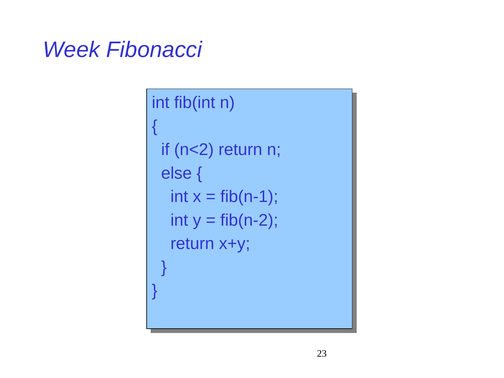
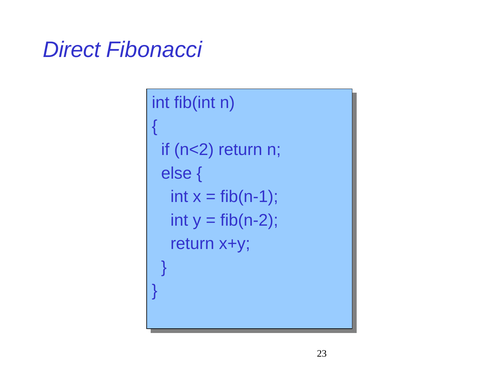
Week: Week -> Direct (72, 50)
